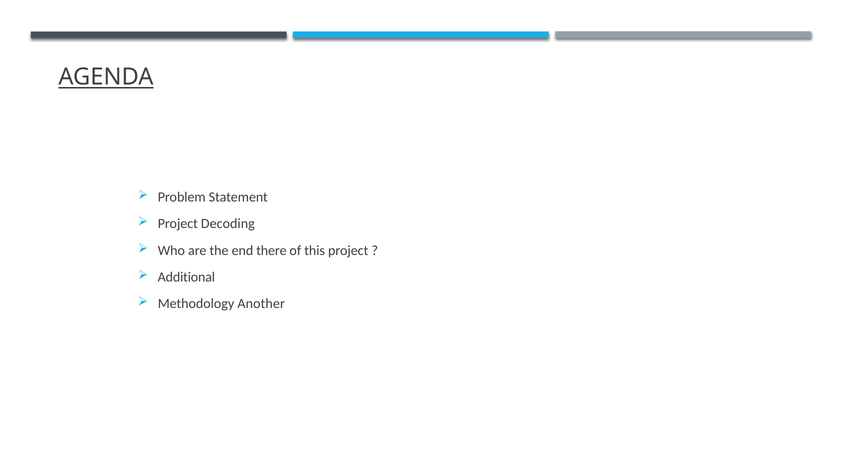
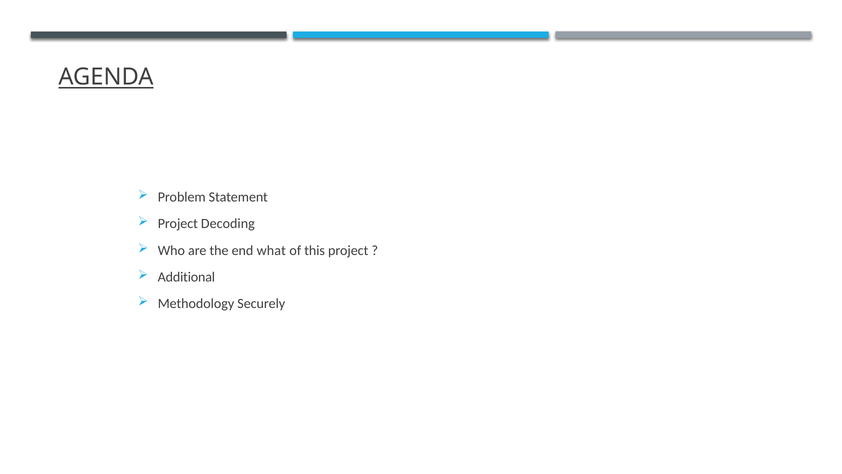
there: there -> what (271, 250)
Another: Another -> Securely (261, 303)
